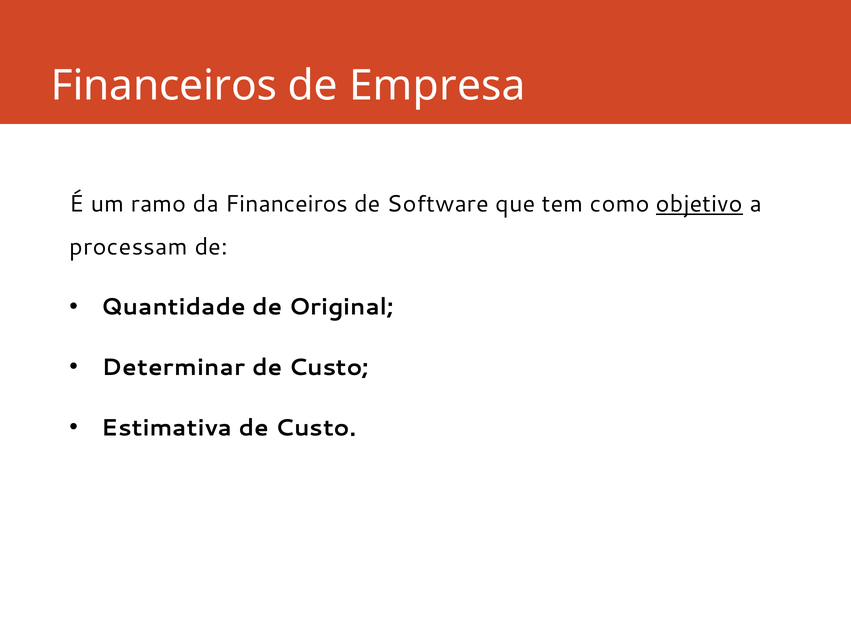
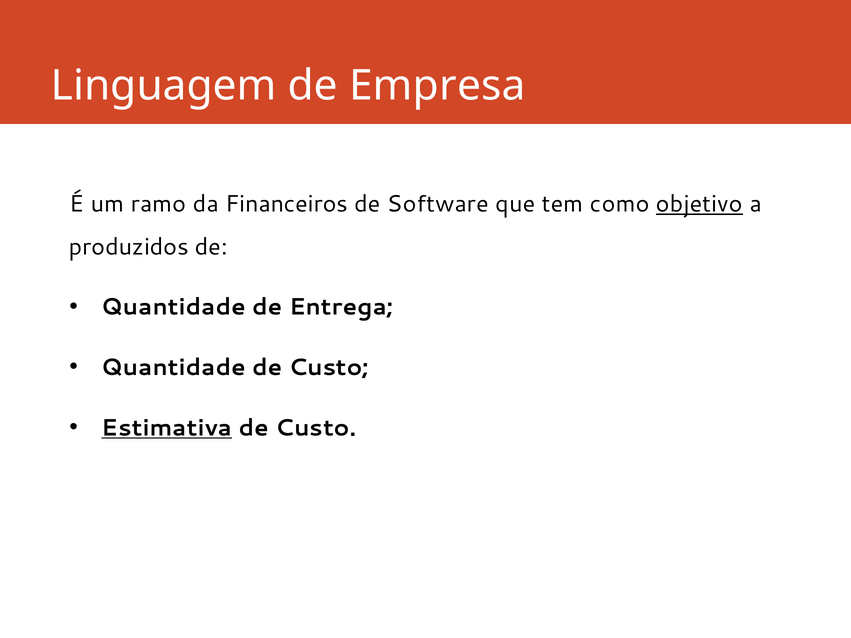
Financeiros: Financeiros -> Linguagem (164, 86)
processam: processam -> produzidos (129, 247)
Original: Original -> Entrega (341, 307)
Determinar: Determinar -> Quantidade (174, 368)
Estimativa underline: none -> present (167, 428)
